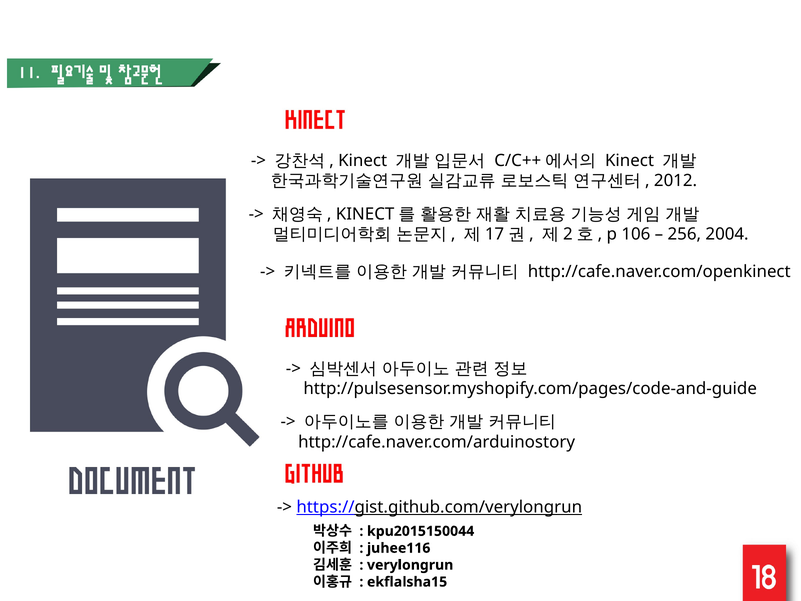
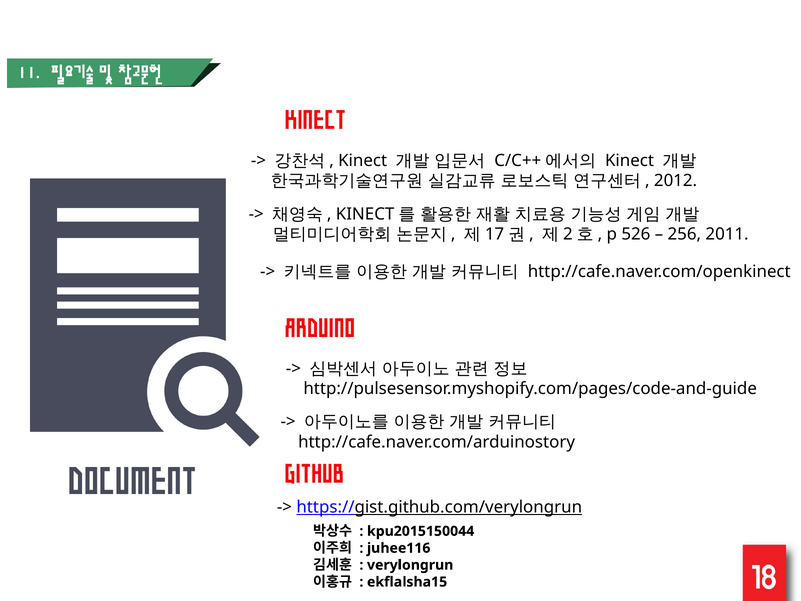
106: 106 -> 526 (636, 234)
2004: 2004 -> 2011 (727, 234)
